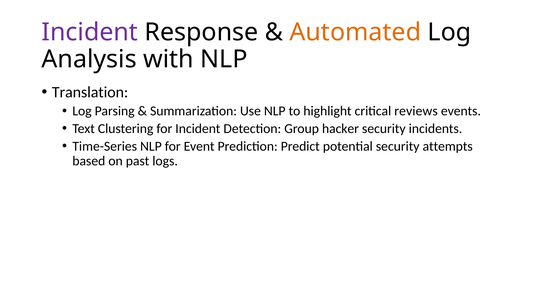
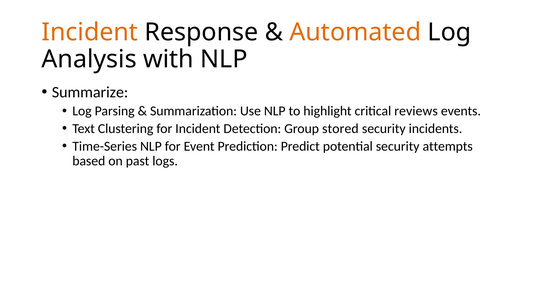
Incident colour: purple -> orange (90, 32)
Translation: Translation -> Summarize (90, 92)
hacker: hacker -> stored (340, 129)
